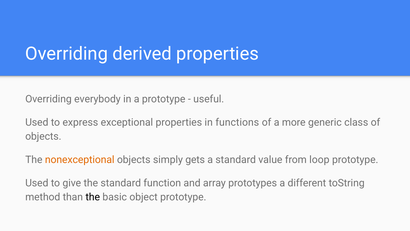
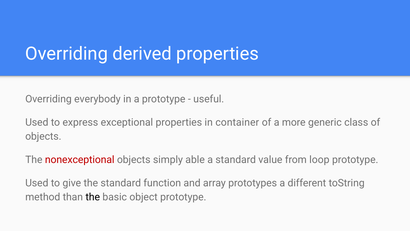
functions: functions -> container (237, 122)
nonexceptional colour: orange -> red (80, 159)
gets: gets -> able (195, 159)
